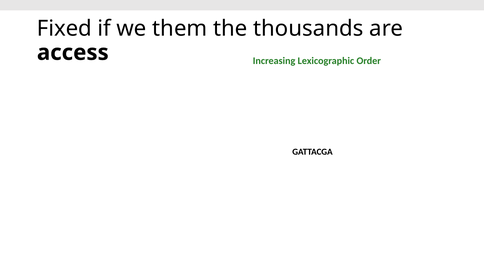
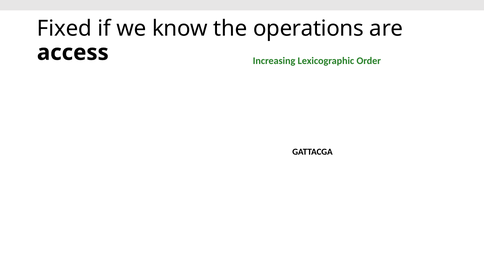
them: them -> know (180, 29)
thousands: thousands -> operations (308, 29)
